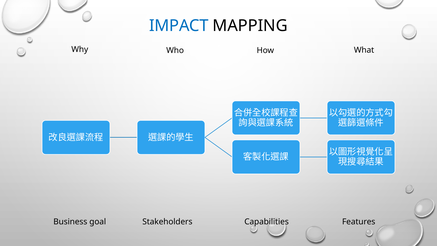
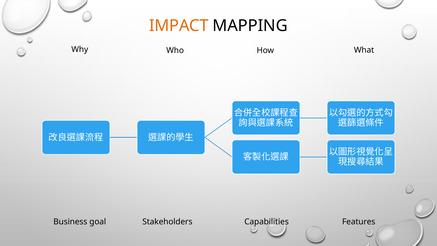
IMPACT colour: blue -> orange (179, 26)
